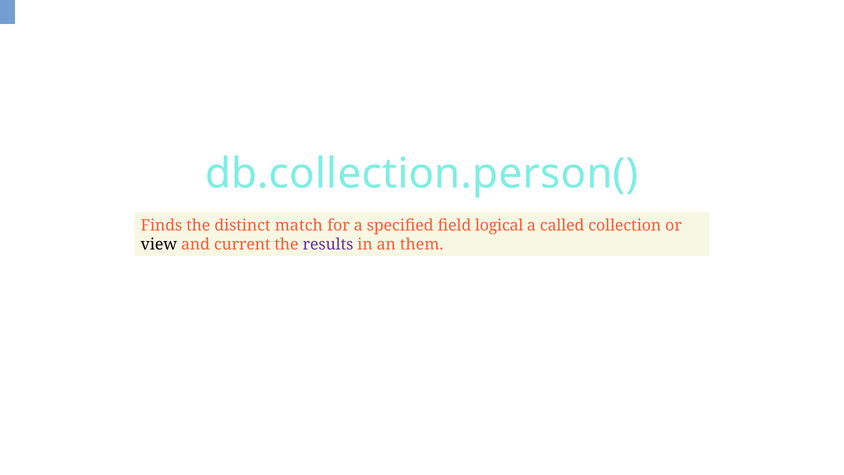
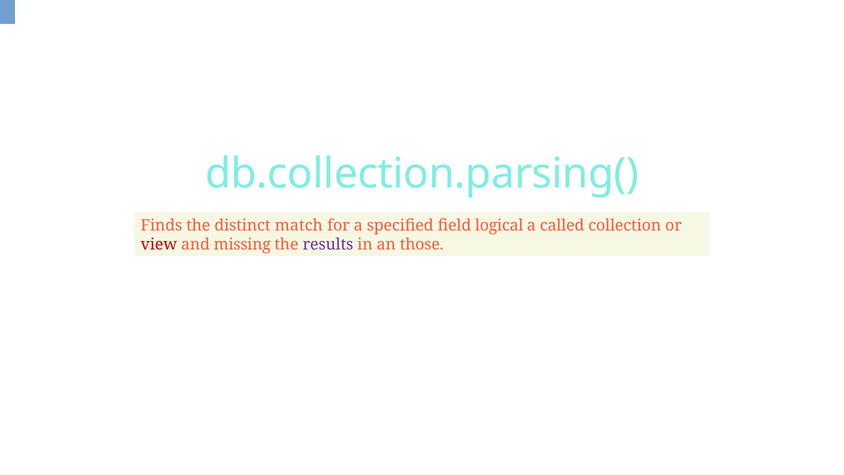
db.collection.person(: db.collection.person( -> db.collection.parsing( (422, 174)
view colour: black -> red (159, 244)
current: current -> missing (242, 244)
them: them -> those (422, 244)
